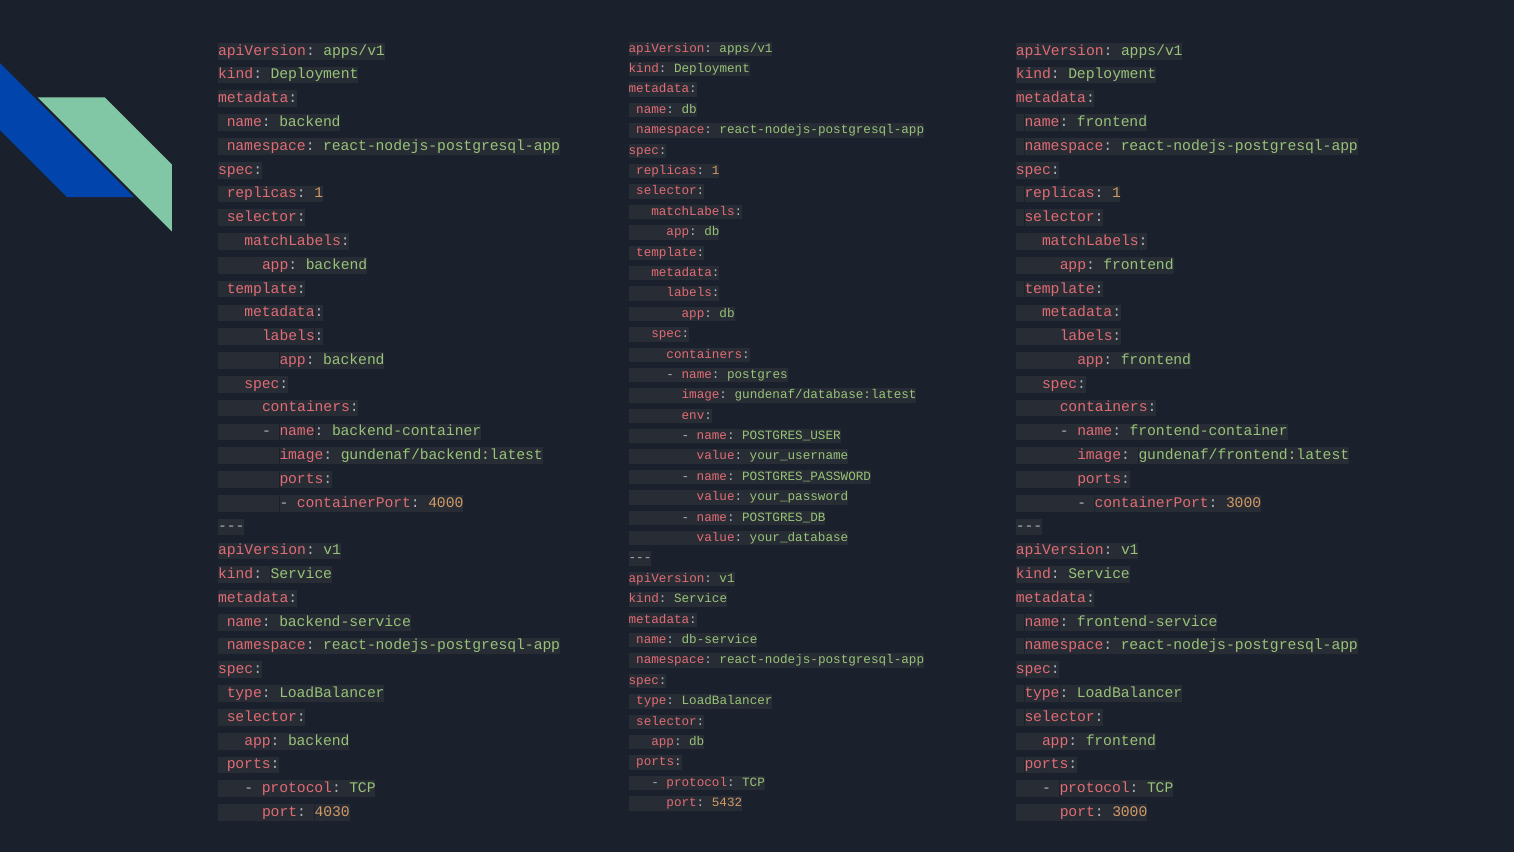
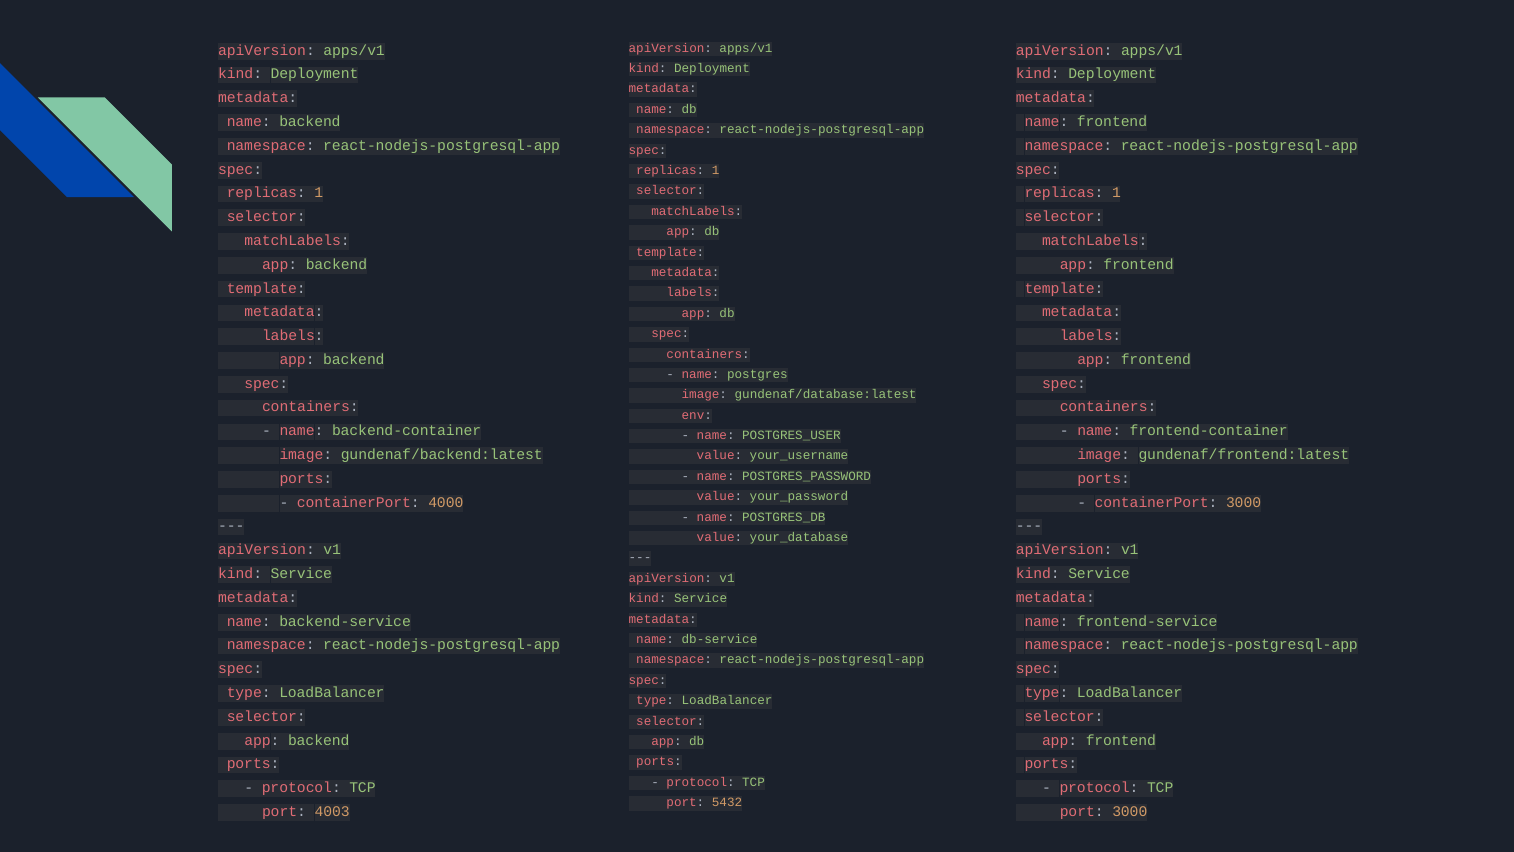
4030: 4030 -> 4003 (332, 811)
